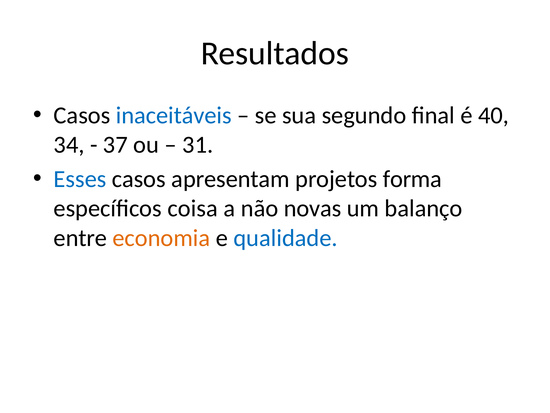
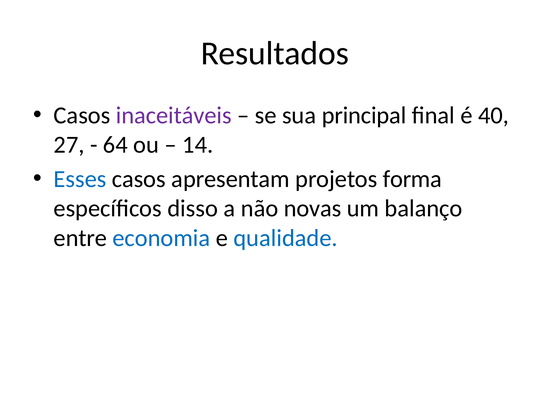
inaceitáveis colour: blue -> purple (174, 115)
segundo: segundo -> principal (364, 115)
34: 34 -> 27 (69, 145)
37: 37 -> 64 (115, 145)
31: 31 -> 14 (198, 145)
coisa: coisa -> disso (193, 208)
economia colour: orange -> blue (161, 238)
